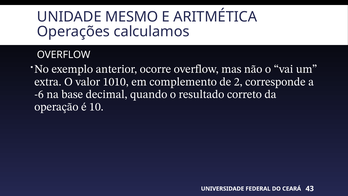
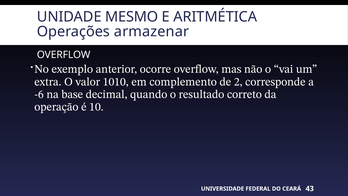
calculamos: calculamos -> armazenar (151, 32)
